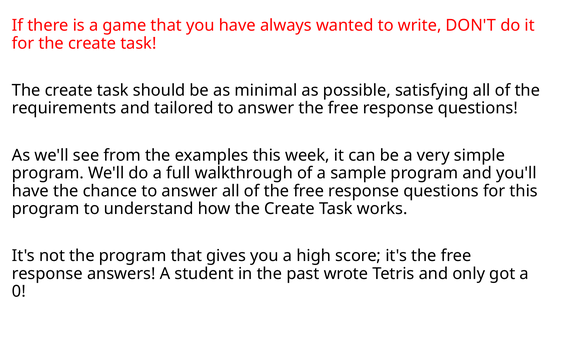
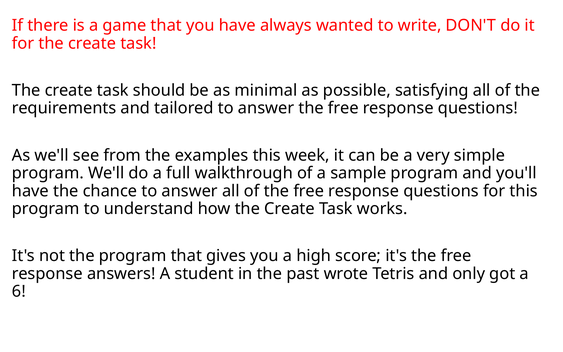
0: 0 -> 6 (19, 291)
